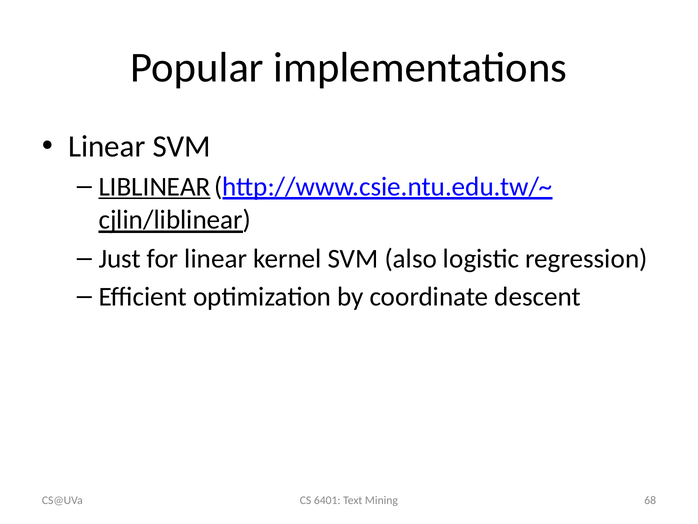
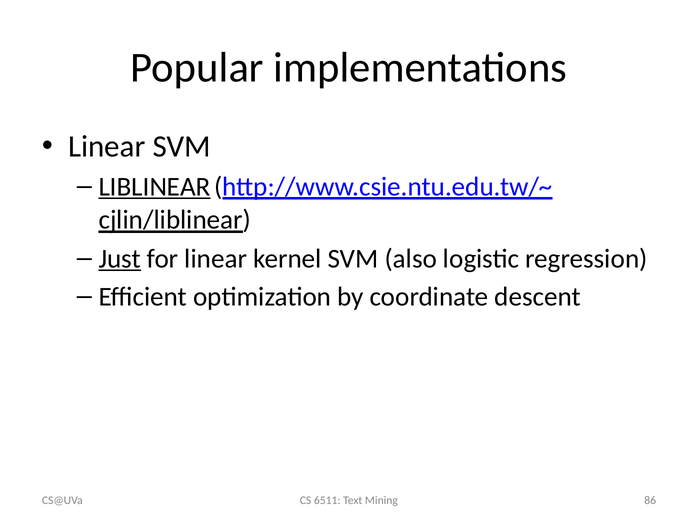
Just underline: none -> present (120, 258)
6401: 6401 -> 6511 (327, 500)
68: 68 -> 86 (650, 500)
